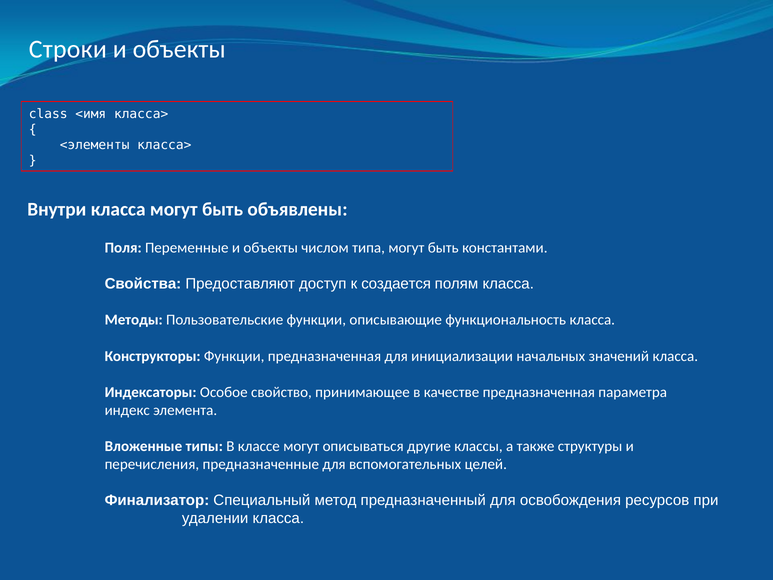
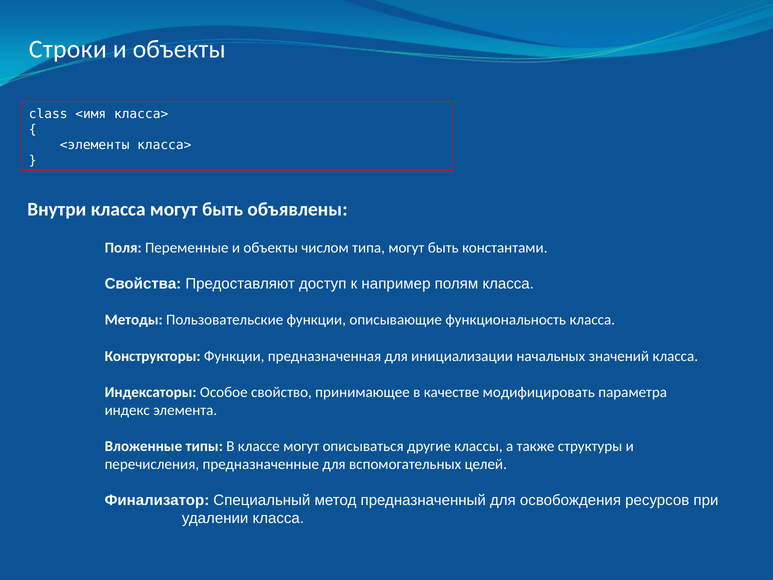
создается: создается -> например (396, 284)
качестве предназначенная: предназначенная -> модифицировать (539, 392)
